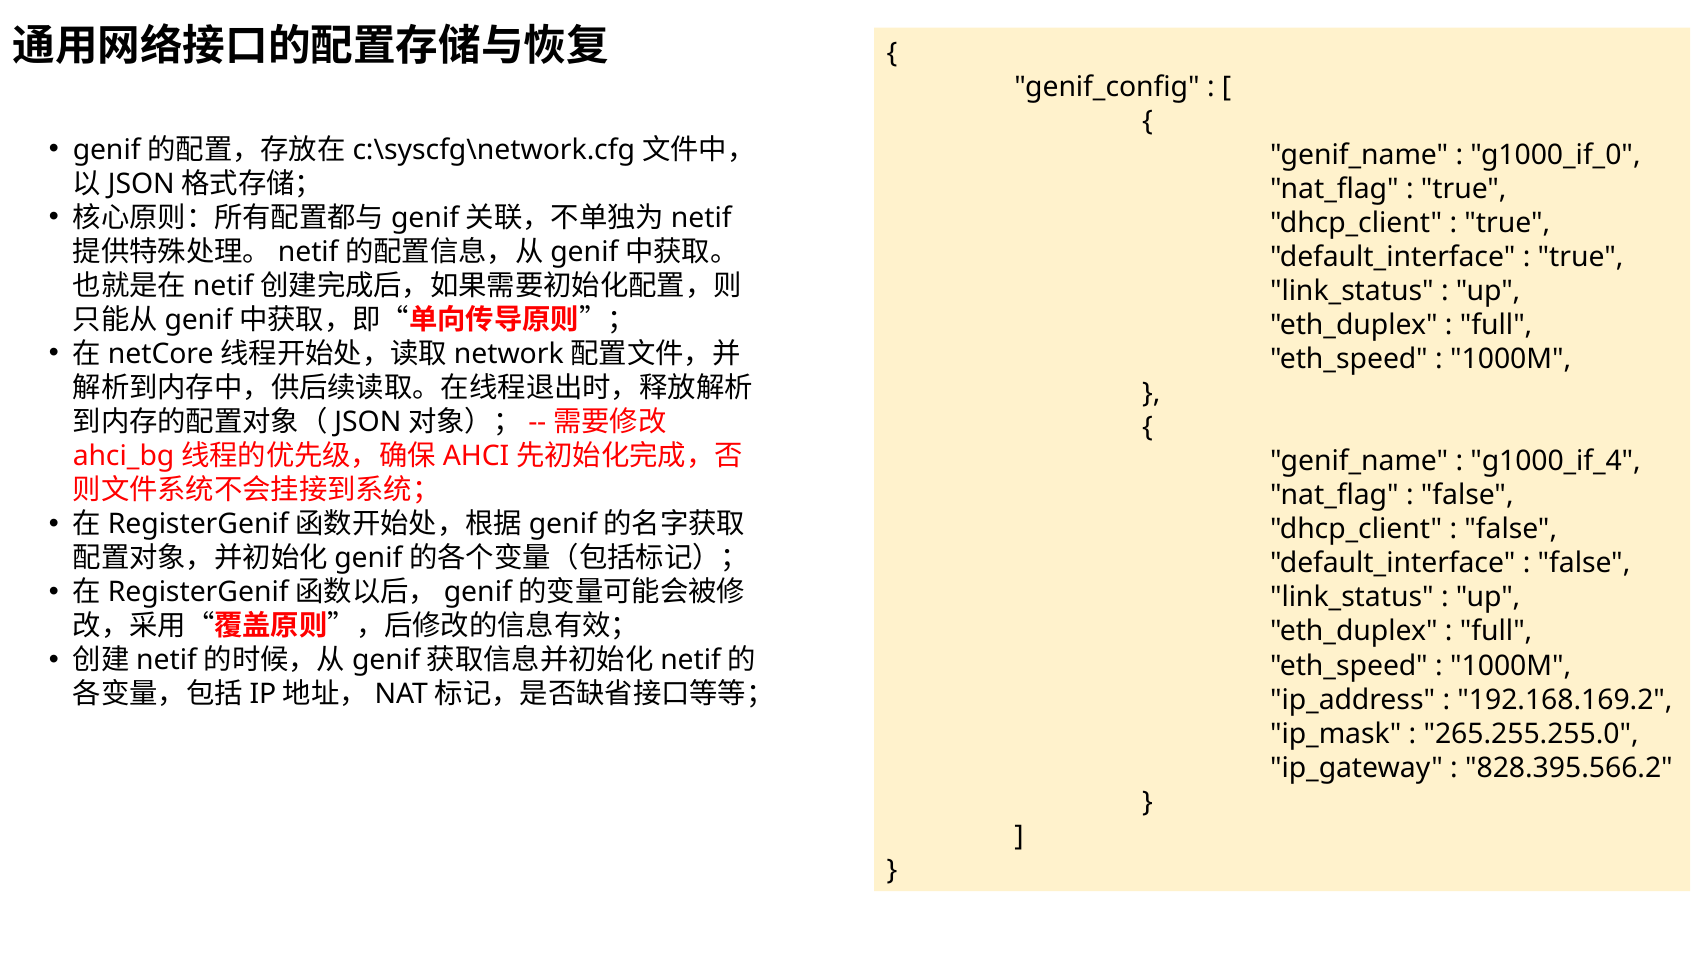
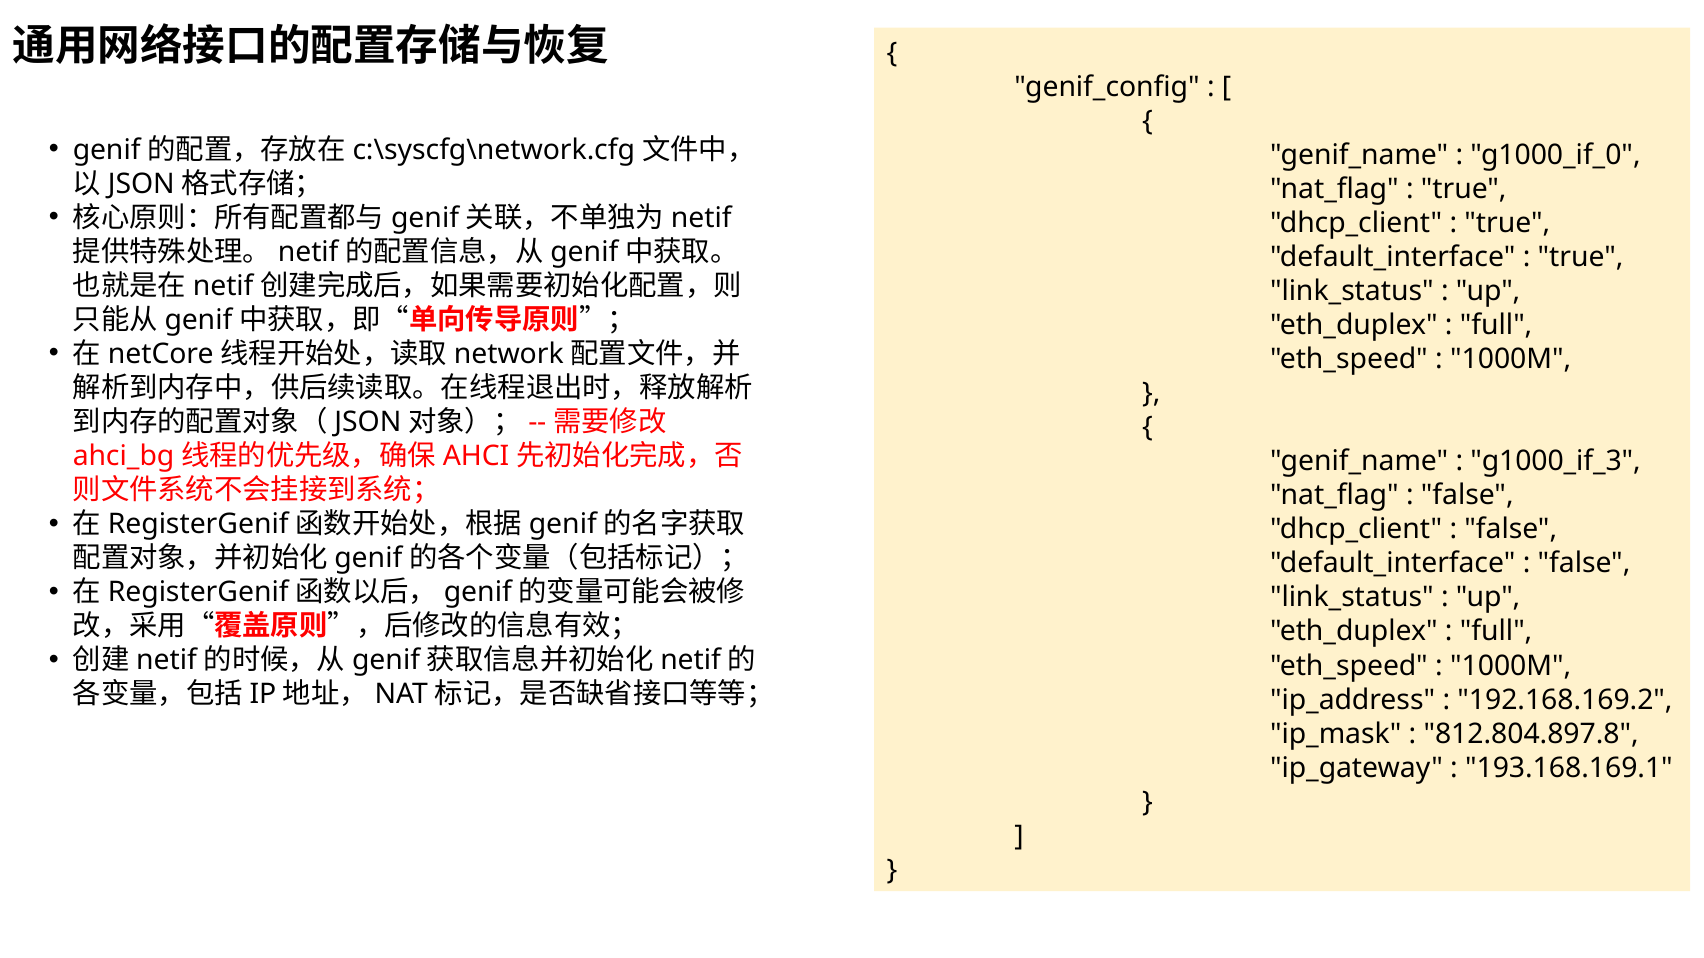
g1000_if_4: g1000_if_4 -> g1000_if_3 (1556, 462)
265.255.255.0: 265.255.255.0 -> 812.804.897.8 (1531, 734)
828.395.566.2: 828.395.566.2 -> 193.168.169.1 (1569, 768)
